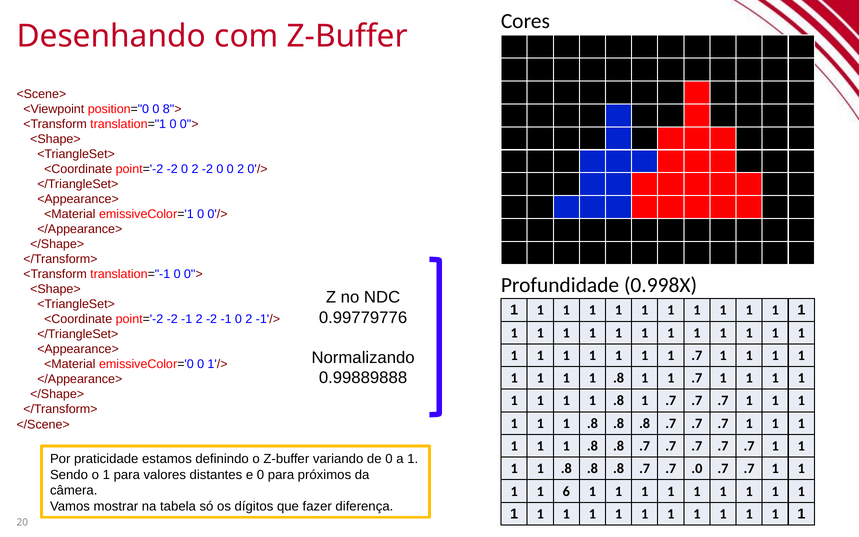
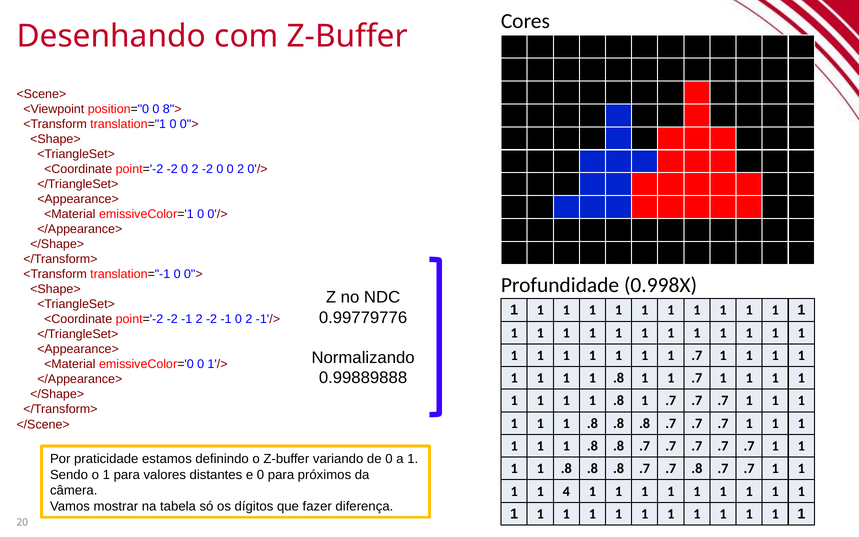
.7 .0: .0 -> .8 (697, 469)
6: 6 -> 4 (566, 491)
